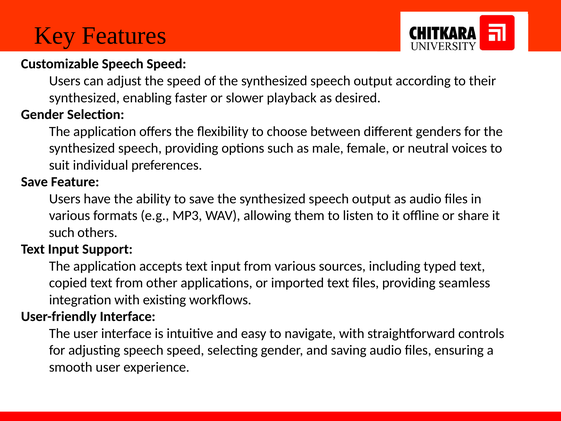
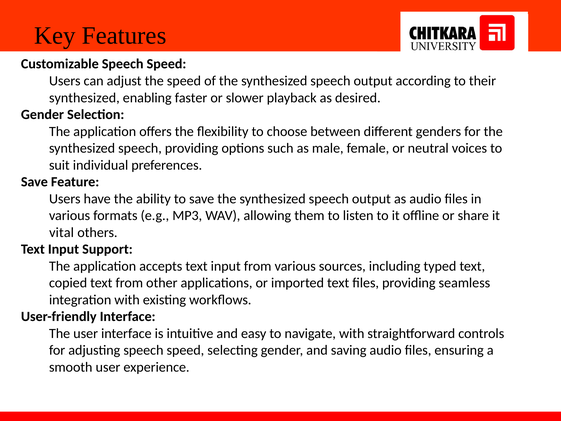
such: such -> vital (62, 232)
